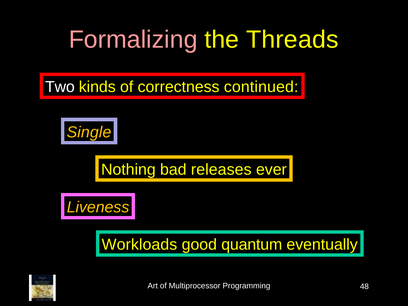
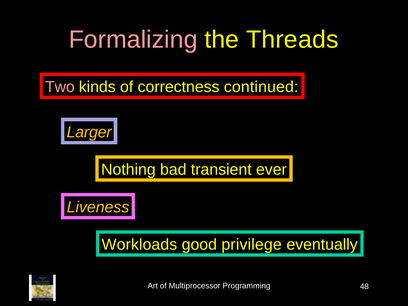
Two colour: white -> pink (60, 87)
Single: Single -> Larger (89, 132)
releases: releases -> transient (221, 170)
quantum: quantum -> privilege (252, 245)
